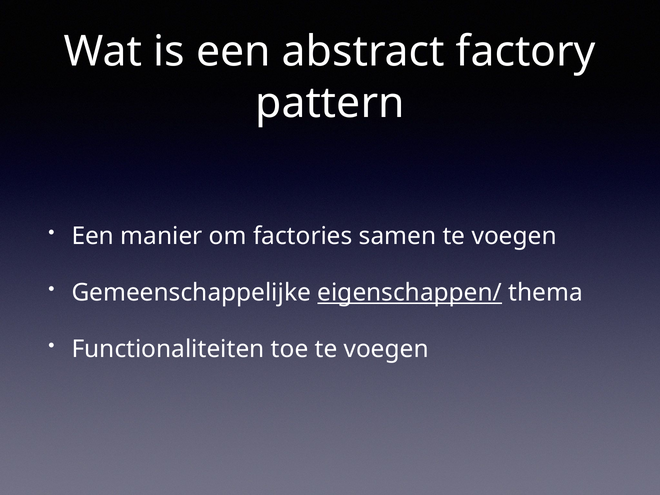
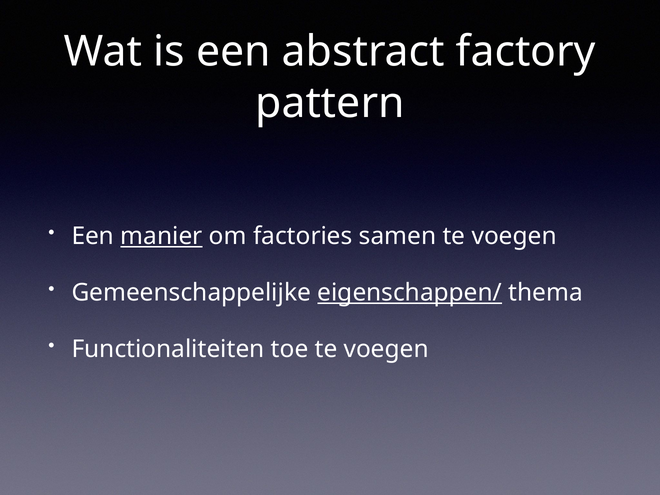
manier underline: none -> present (162, 236)
